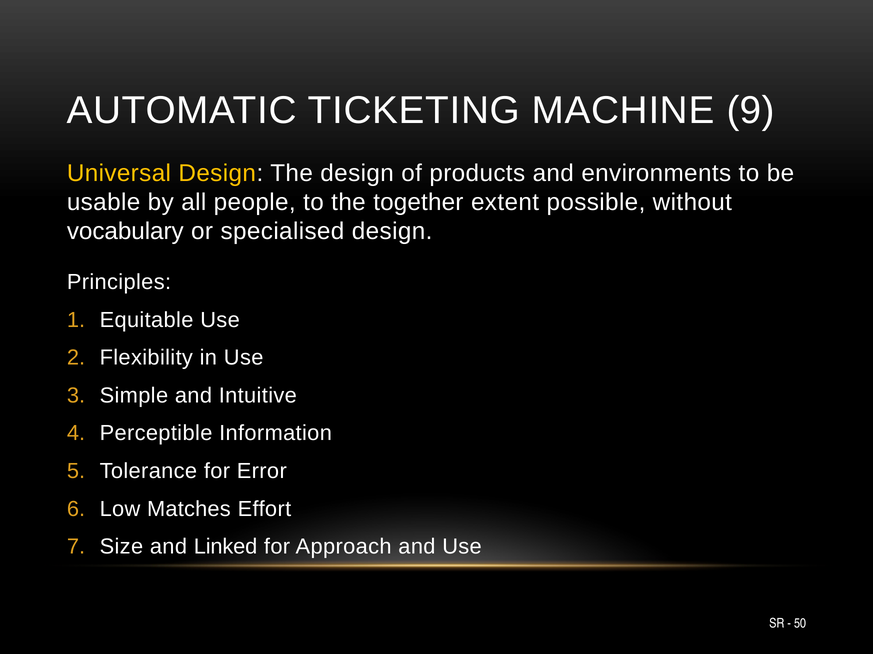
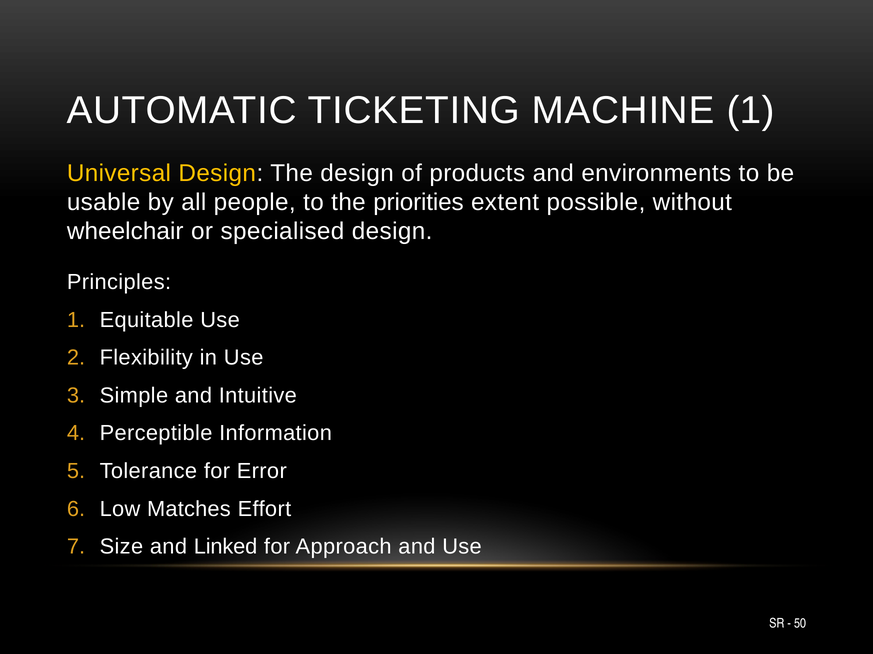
MACHINE 9: 9 -> 1 (751, 110)
together: together -> priorities (418, 203)
vocabulary: vocabulary -> wheelchair (125, 232)
